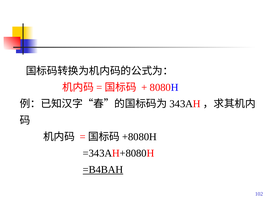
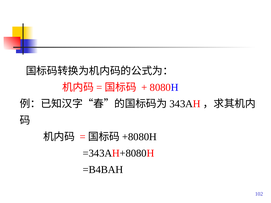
=B4BAH underline: present -> none (103, 170)
